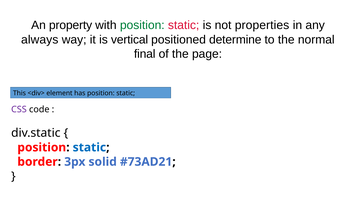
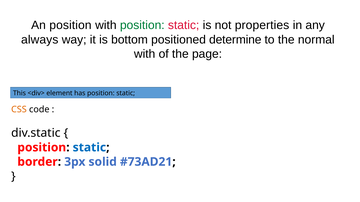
An property: property -> position (70, 25)
vertical: vertical -> bottom (129, 40)
final: final -> with (145, 54)
CSS colour: purple -> orange (19, 110)
